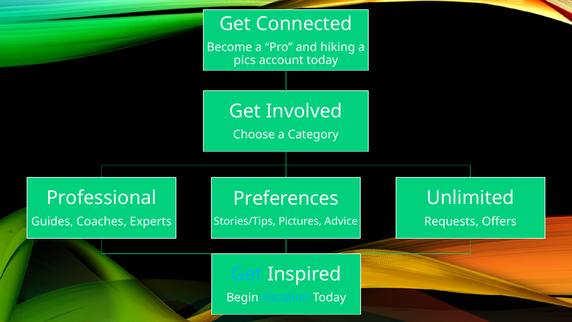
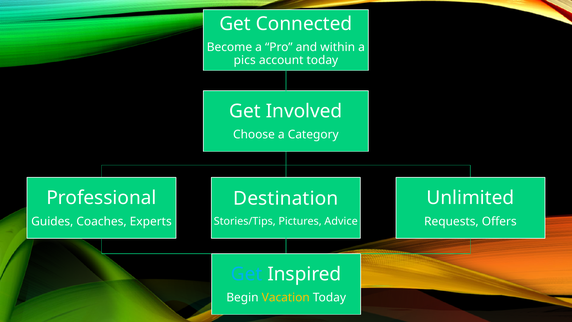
hiking: hiking -> within (338, 47)
Preferences: Preferences -> Destination (286, 198)
Vacation colour: light blue -> yellow (286, 297)
